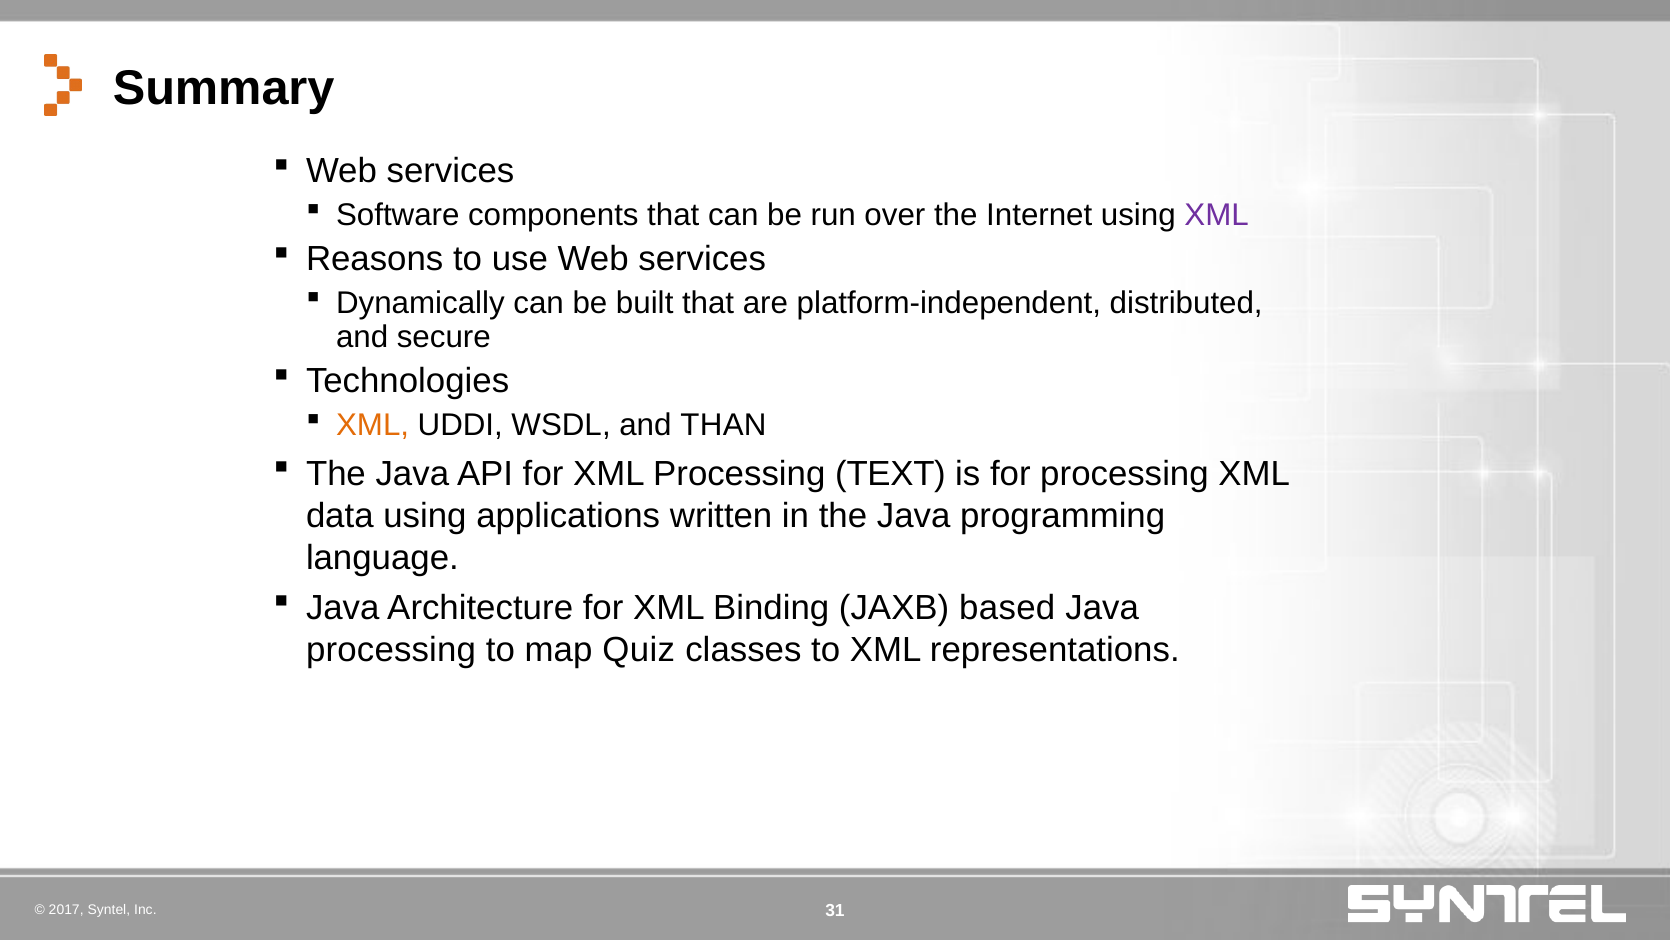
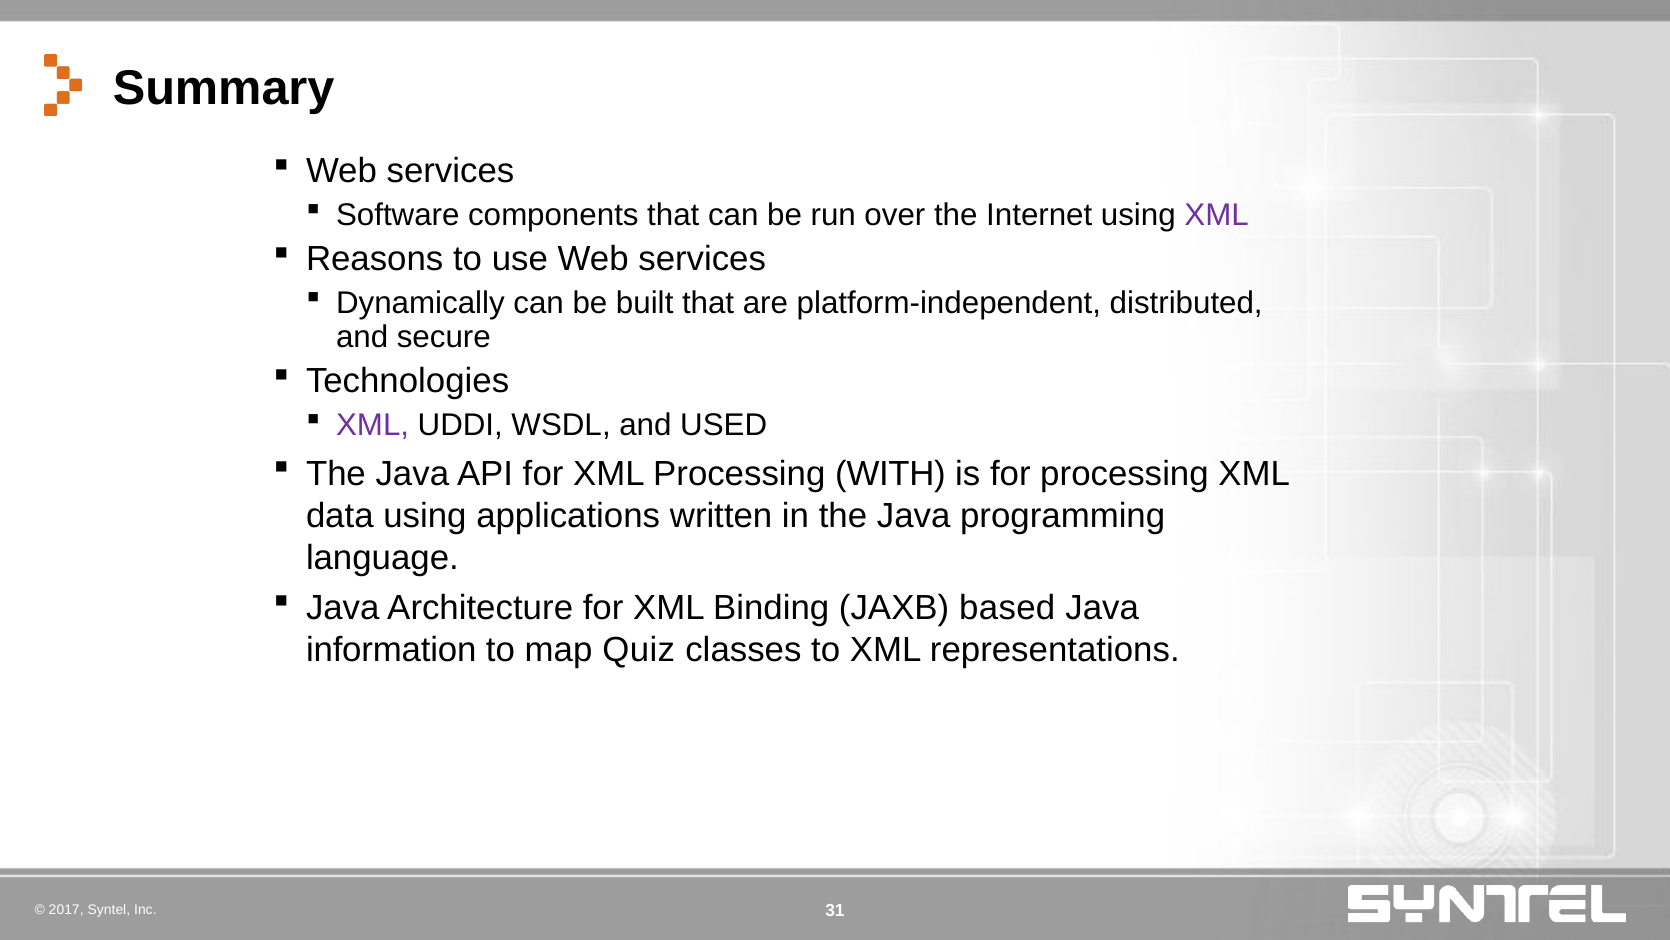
XML colour: orange -> purple (373, 425)
THAN: THAN -> USED (724, 425)
TEXT: TEXT -> WITH (891, 474)
processing: processing -> information (391, 649)
